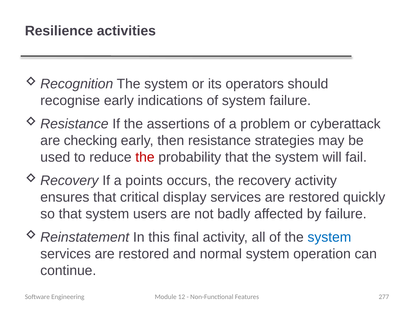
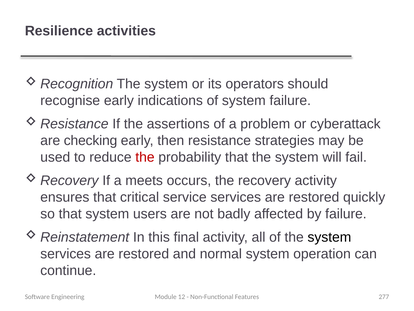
points: points -> meets (144, 180)
display: display -> service (185, 197)
system colour: blue -> black (329, 237)
